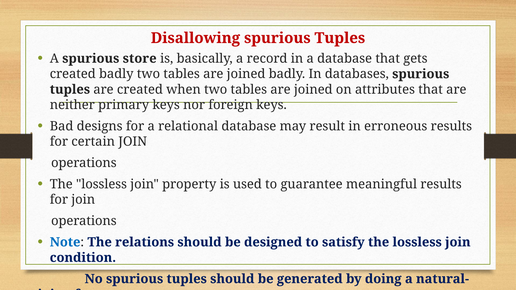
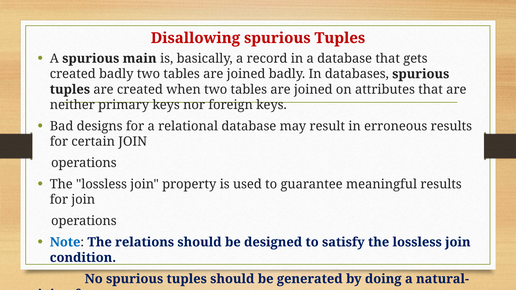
store: store -> main (140, 59)
